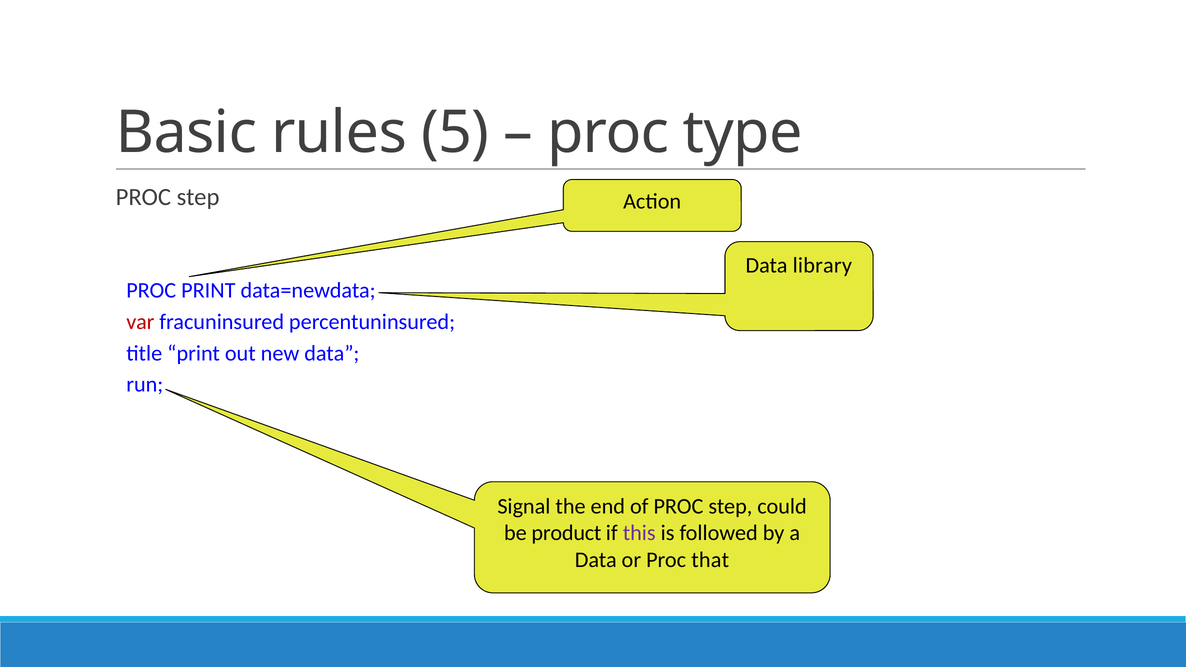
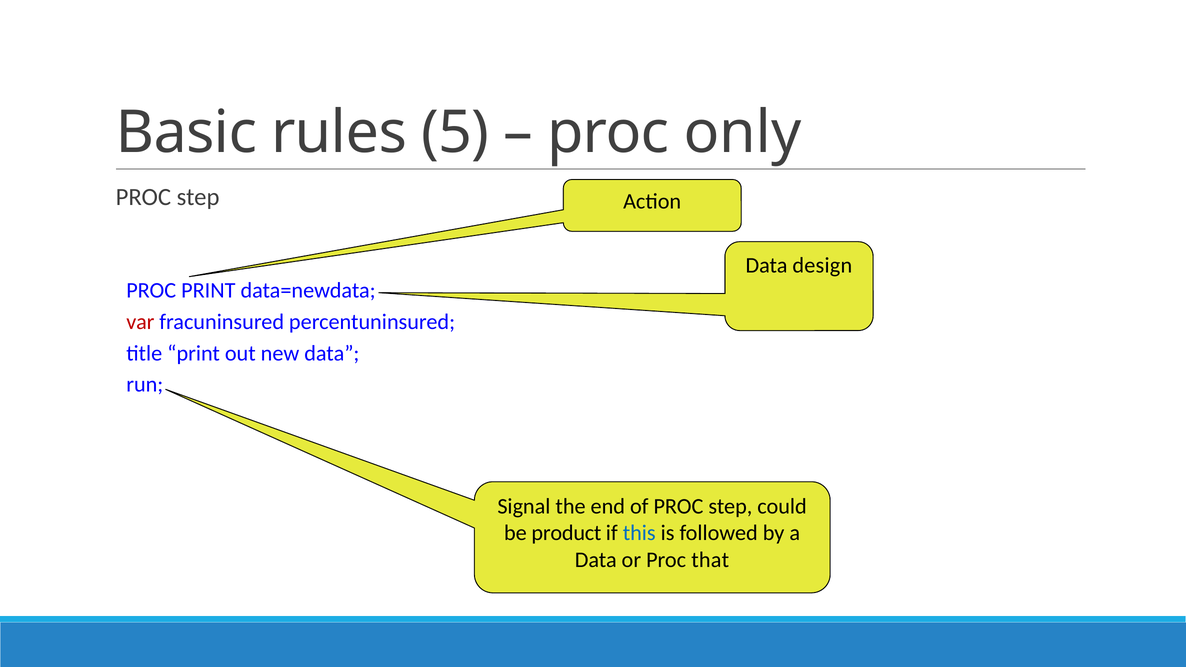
type: type -> only (742, 133)
library: library -> design (822, 265)
this colour: purple -> blue (639, 533)
